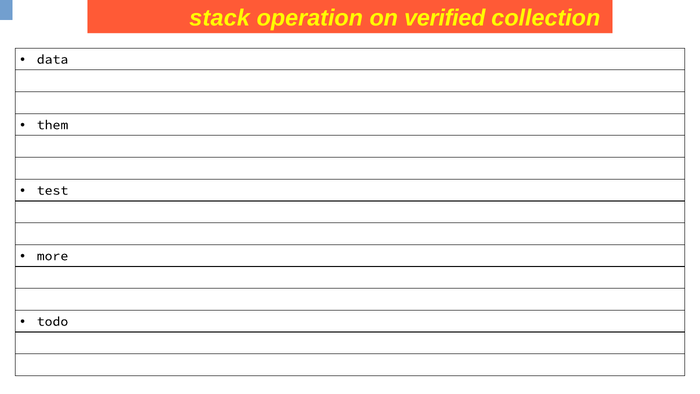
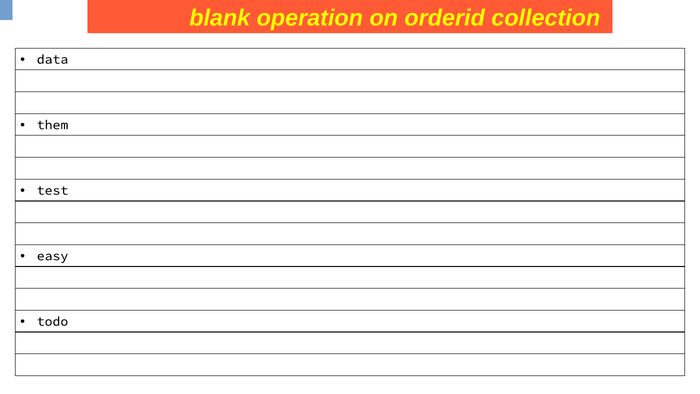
stack: stack -> blank (220, 18)
verified: verified -> orderid (445, 18)
more: more -> easy (52, 256)
